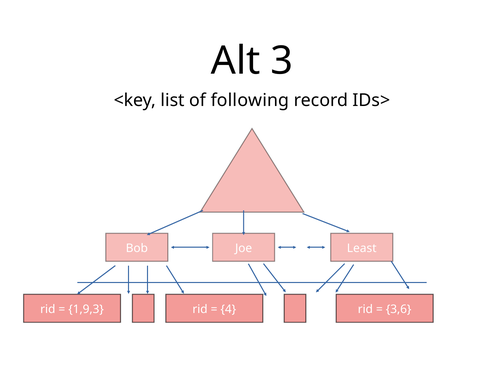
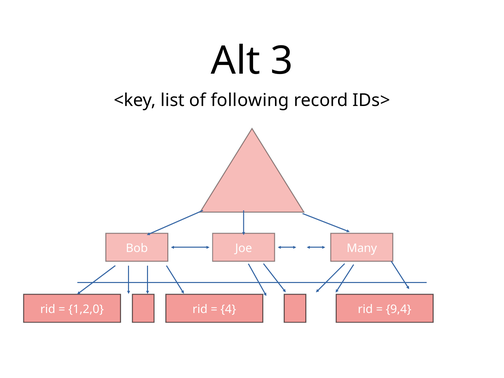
Least: Least -> Many (362, 248)
1,9,3: 1,9,3 -> 1,2,0 (86, 309)
3,6: 3,6 -> 9,4 (399, 309)
